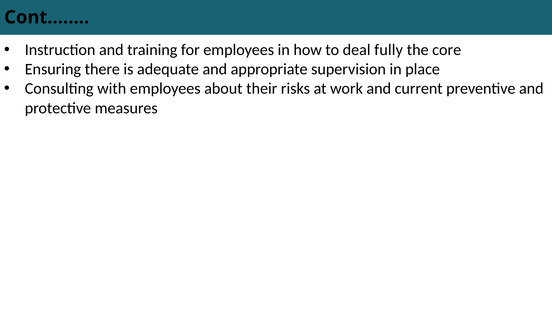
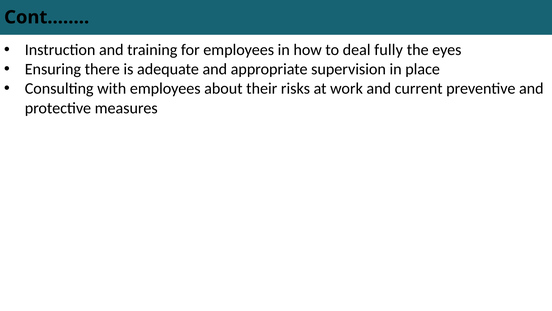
core: core -> eyes (447, 50)
